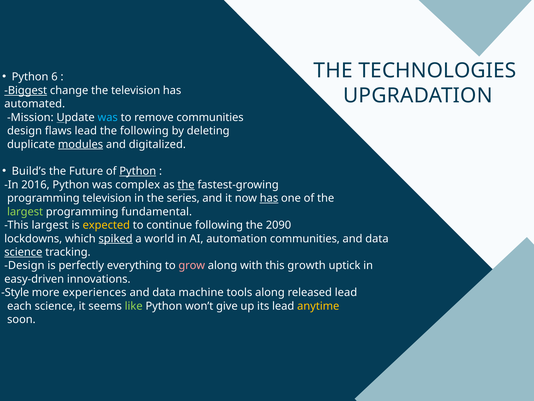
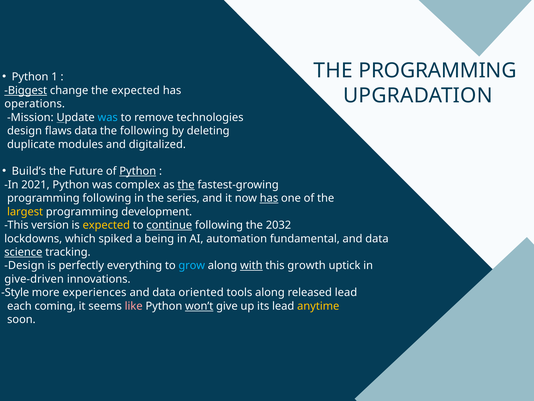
THE TECHNOLOGIES: TECHNOLOGIES -> PROGRAMMING (438, 70)
6: 6 -> 1 (54, 77)
the television: television -> expected (136, 90)
automated: automated -> operations (35, 104)
remove communities: communities -> technologies (210, 117)
flaws lead: lead -> data (86, 131)
modules underline: present -> none (81, 144)
2016: 2016 -> 2021 (35, 185)
programming television: television -> following (107, 198)
largest colour: light green -> yellow (25, 211)
fundamental: fundamental -> development (157, 211)
This largest: largest -> version (50, 225)
continue underline: none -> present (169, 225)
2090: 2090 -> 2032 (278, 225)
spiked underline: present -> none (116, 238)
world: world -> being (159, 238)
automation communities: communities -> fundamental (305, 238)
grow colour: pink -> light blue (192, 265)
with underline: none -> present (251, 265)
easy-driven: easy-driven -> give-driven (34, 279)
machine: machine -> oriented (201, 292)
each science: science -> coming (55, 306)
like colour: light green -> pink (134, 306)
won’t underline: none -> present (199, 306)
